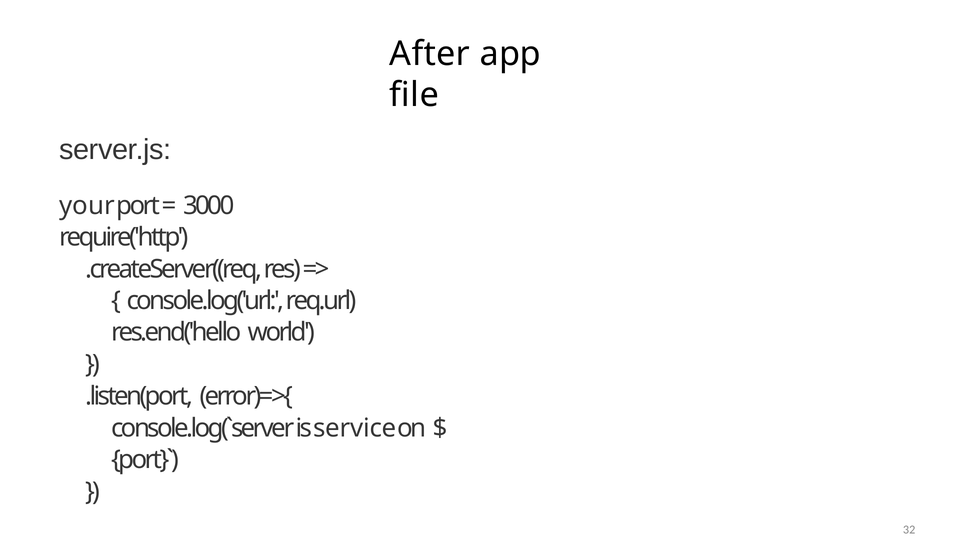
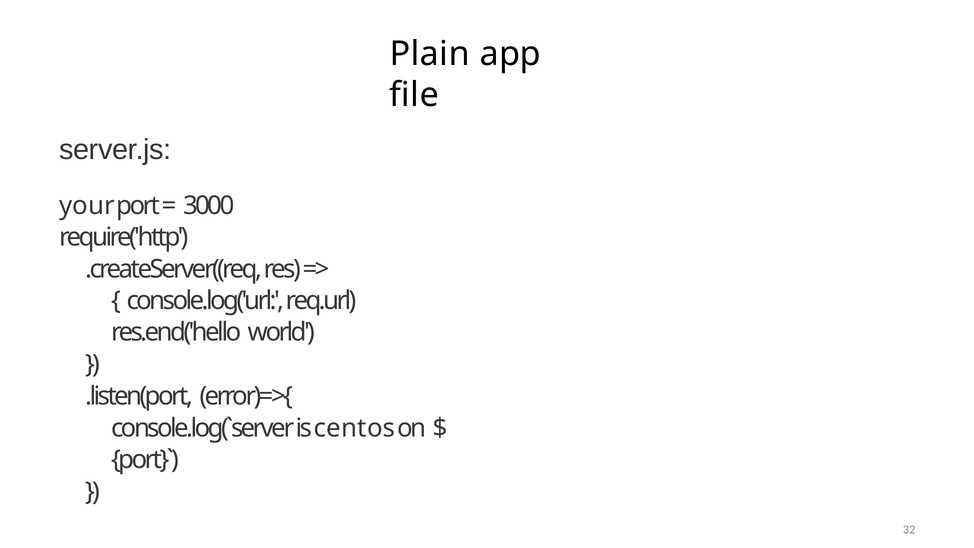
After: After -> Plain (430, 54)
service: service -> centos (355, 428)
